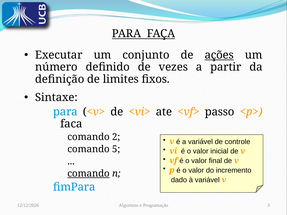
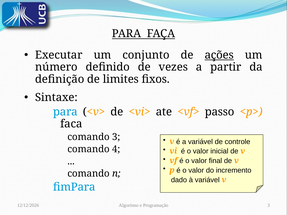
comando 2: 2 -> 3 (116, 137)
5: 5 -> 4 (116, 149)
comando underline: present -> none (89, 174)
